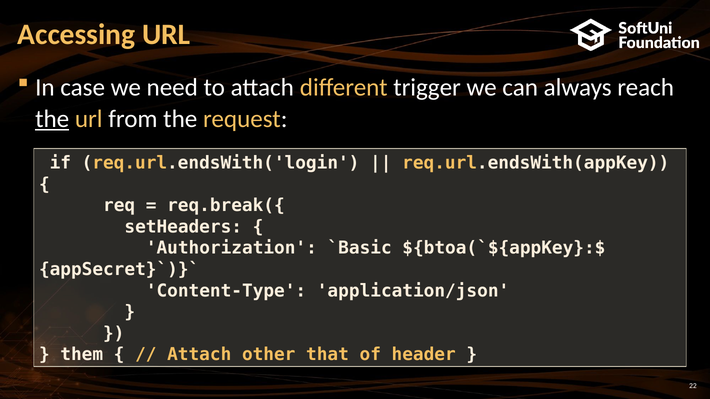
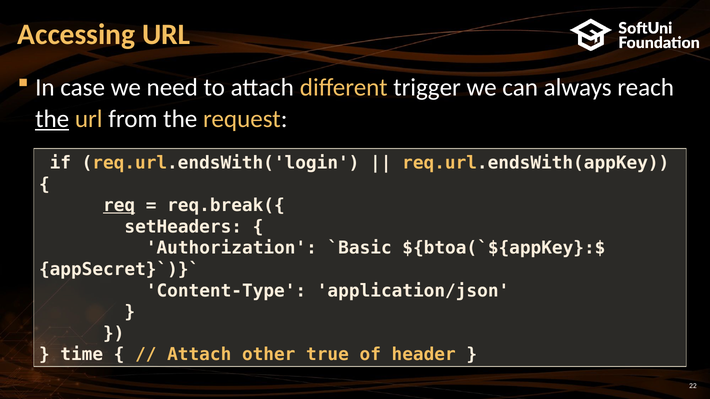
req underline: none -> present (119, 206)
them: them -> time (82, 355)
that: that -> true (327, 355)
